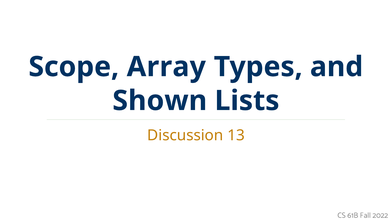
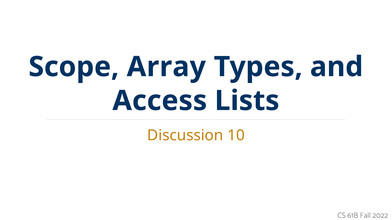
Shown: Shown -> Access (160, 101)
13: 13 -> 10 (236, 136)
